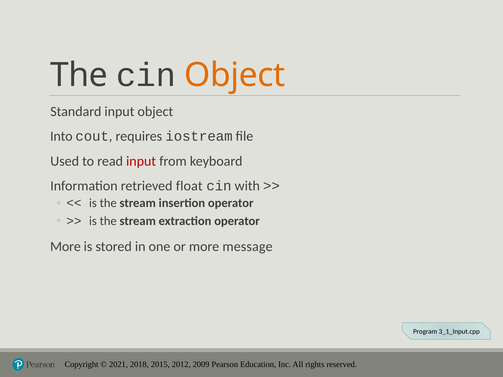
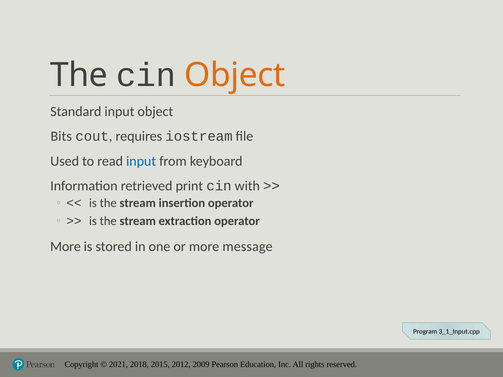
Into: Into -> Bits (61, 136)
input colour: red -> blue (141, 161)
float: float -> print (189, 186)
